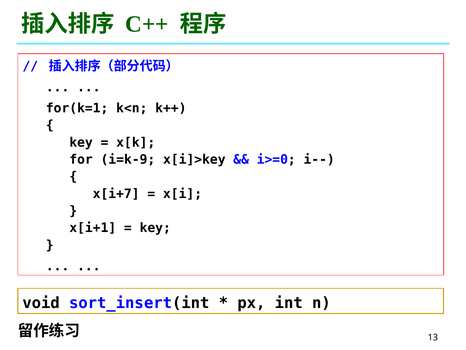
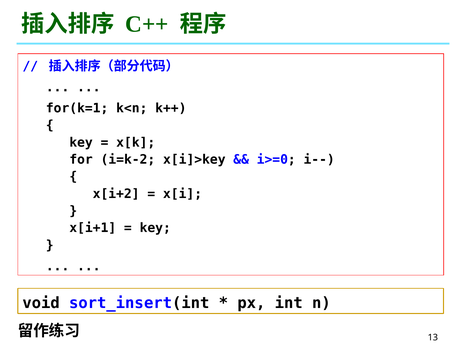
i=k-9: i=k-9 -> i=k-2 (128, 159)
x[i+7: x[i+7 -> x[i+2 (116, 193)
